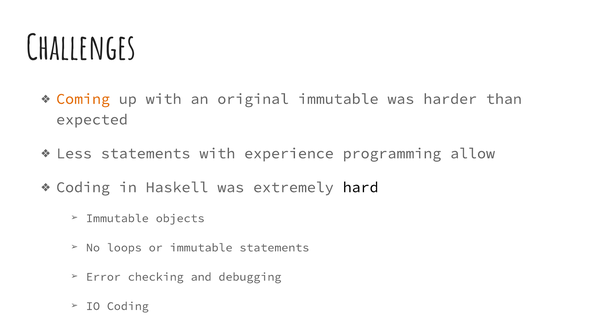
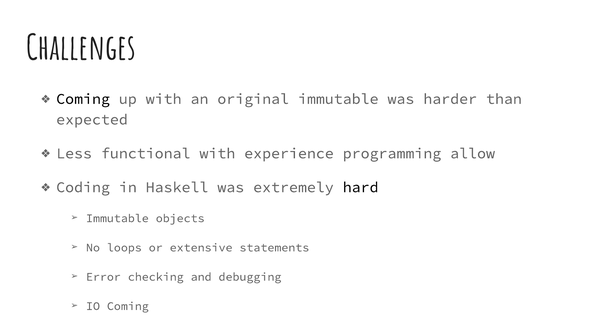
Coming colour: orange -> black (83, 99)
Less statements: statements -> functional (146, 153)
or immutable: immutable -> extensive (201, 247)
IO Coding: Coding -> Coming (128, 306)
